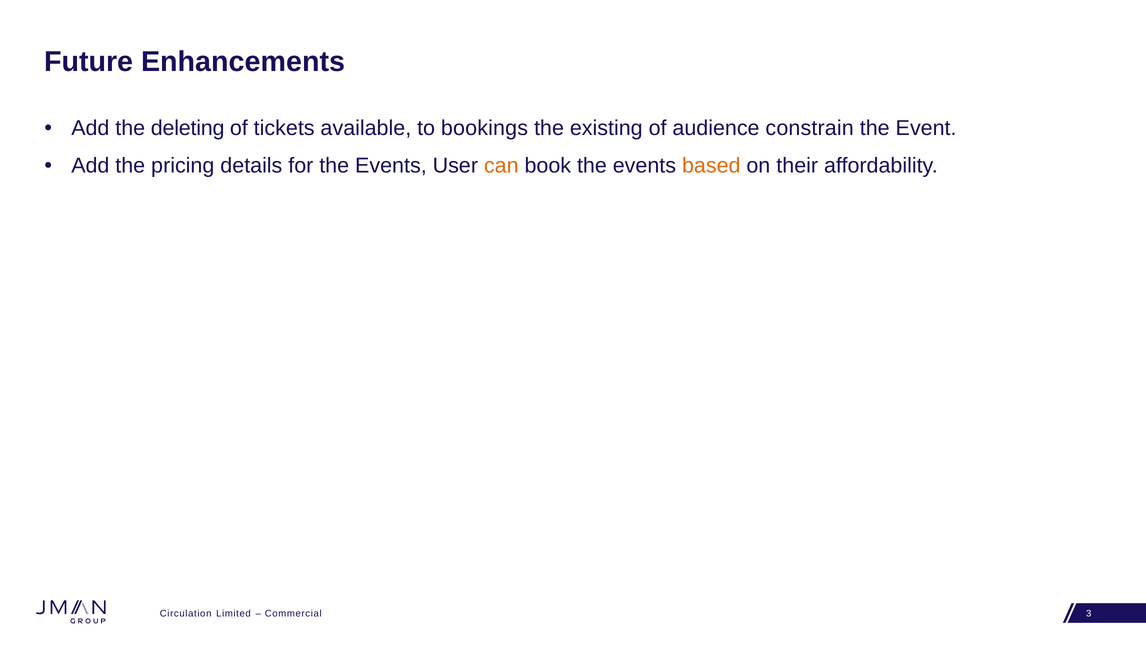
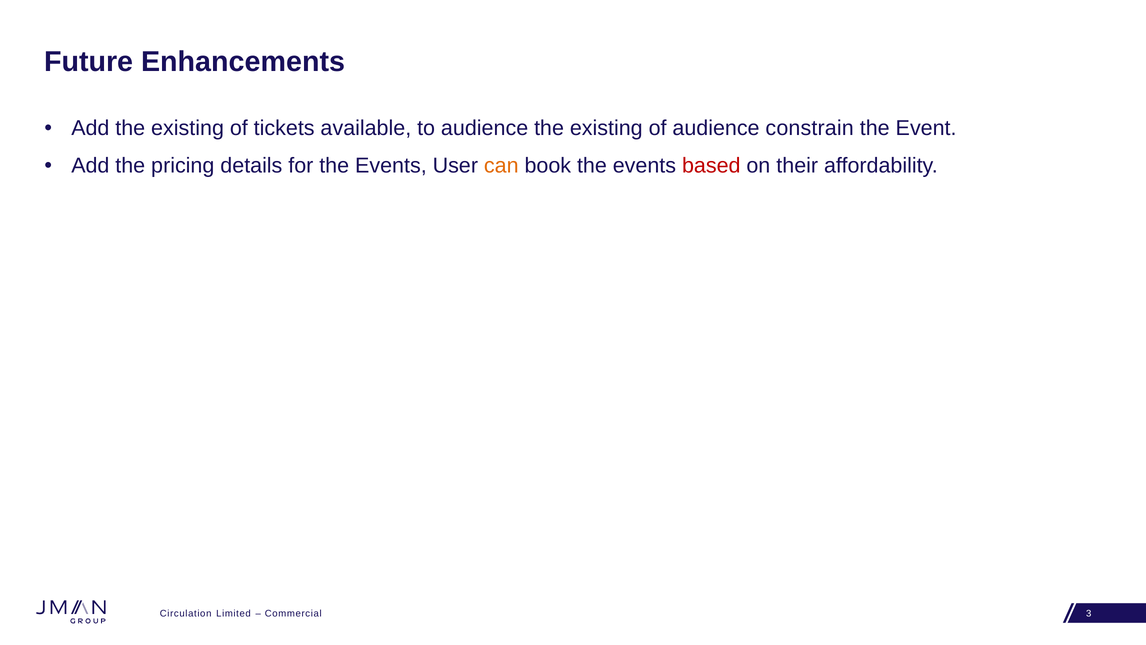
Add the deleting: deleting -> existing (188, 128)
to bookings: bookings -> audience (485, 128)
based colour: orange -> red (711, 166)
